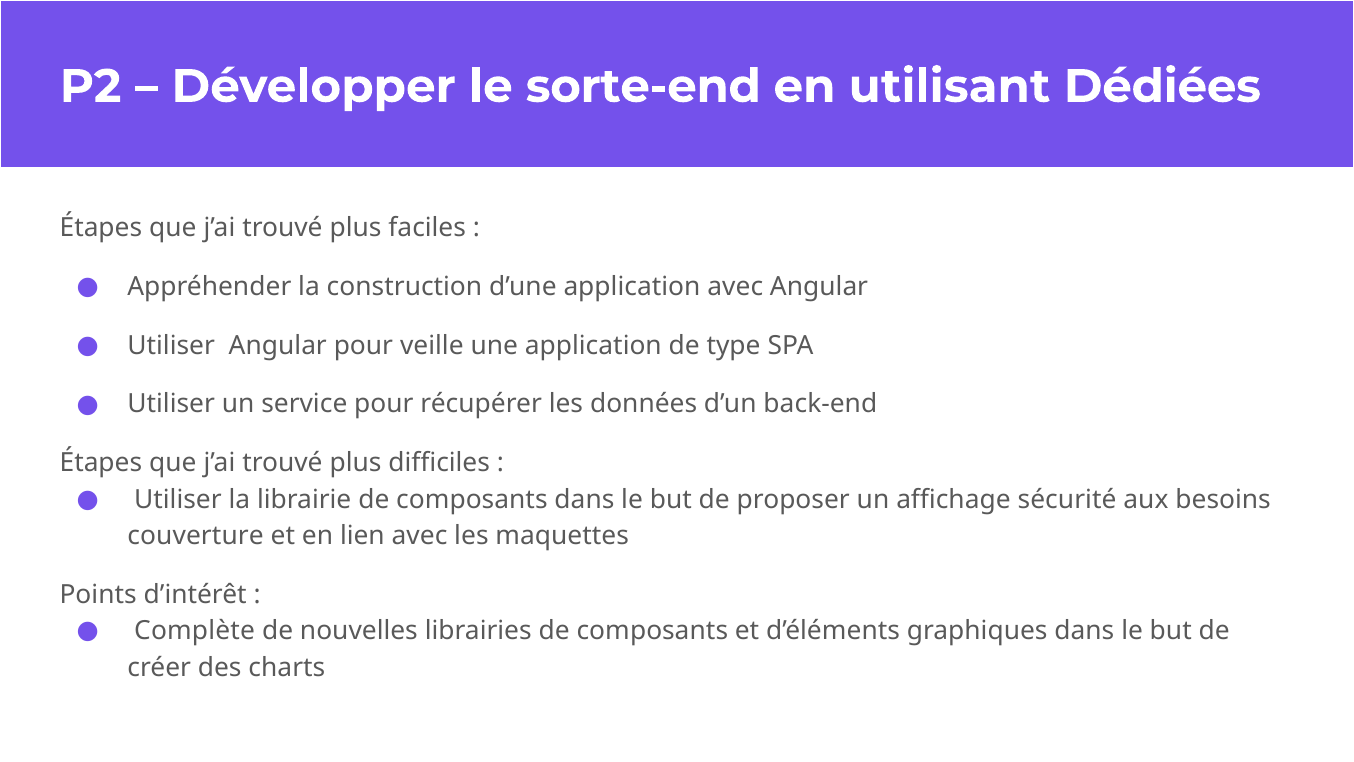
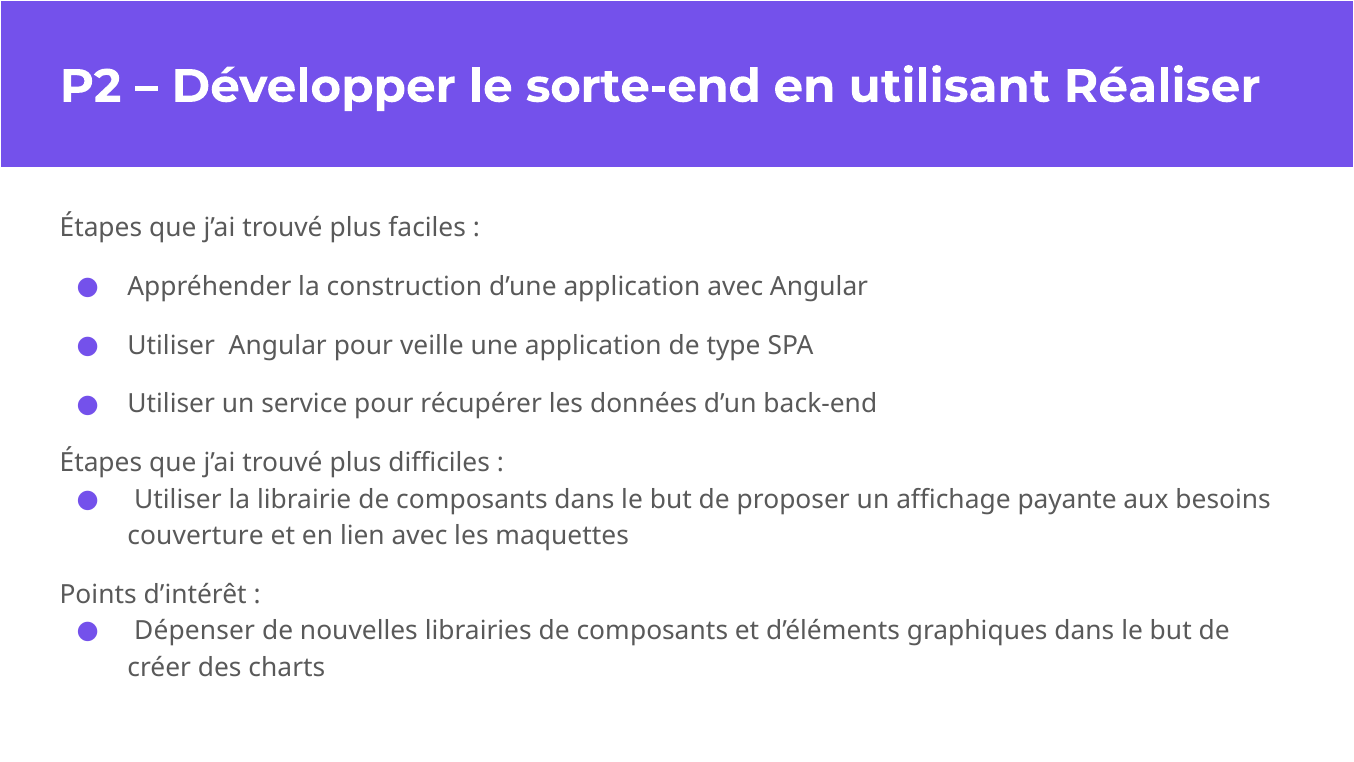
Dédiées: Dédiées -> Réaliser (1162, 86)
sécurité: sécurité -> payante (1067, 499)
Complète: Complète -> Dépenser (195, 631)
